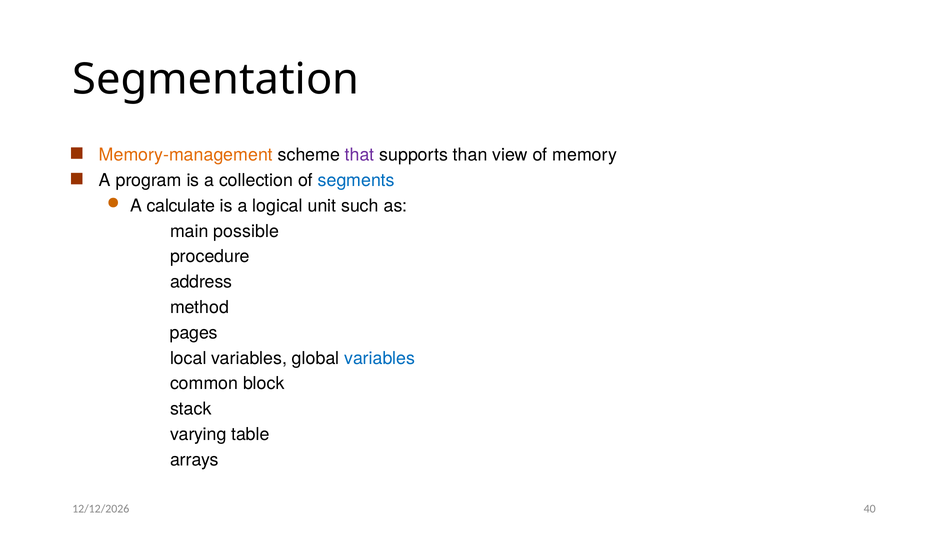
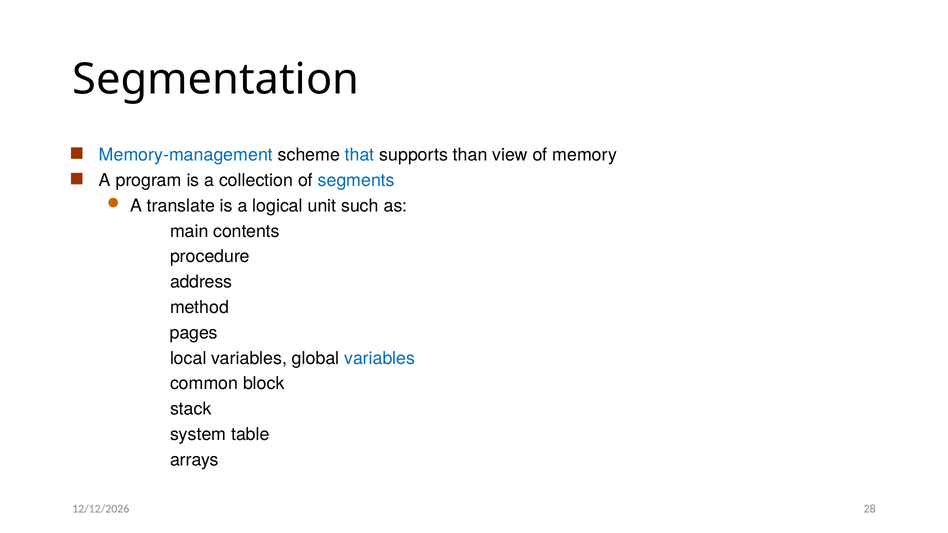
Memory-management colour: orange -> blue (186, 155)
that colour: purple -> blue (360, 155)
calculate: calculate -> translate (181, 206)
possible: possible -> contents (246, 231)
varying: varying -> system (198, 435)
40: 40 -> 28 (870, 509)
